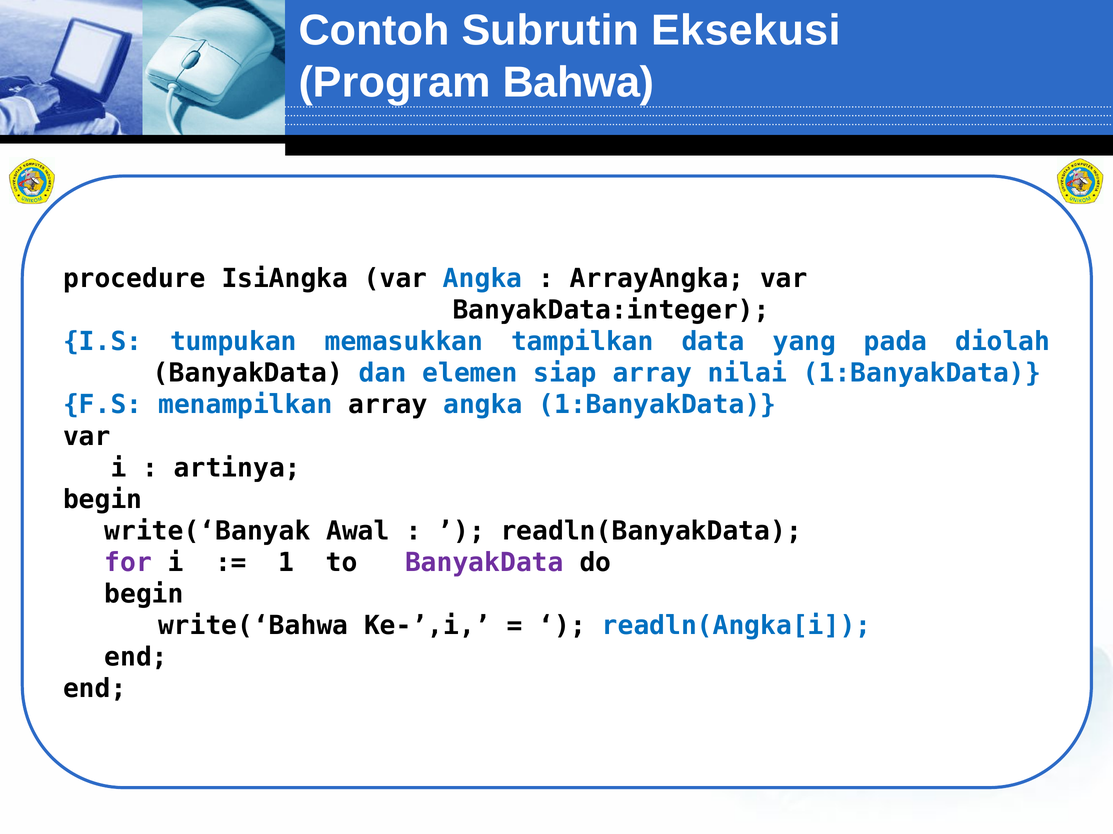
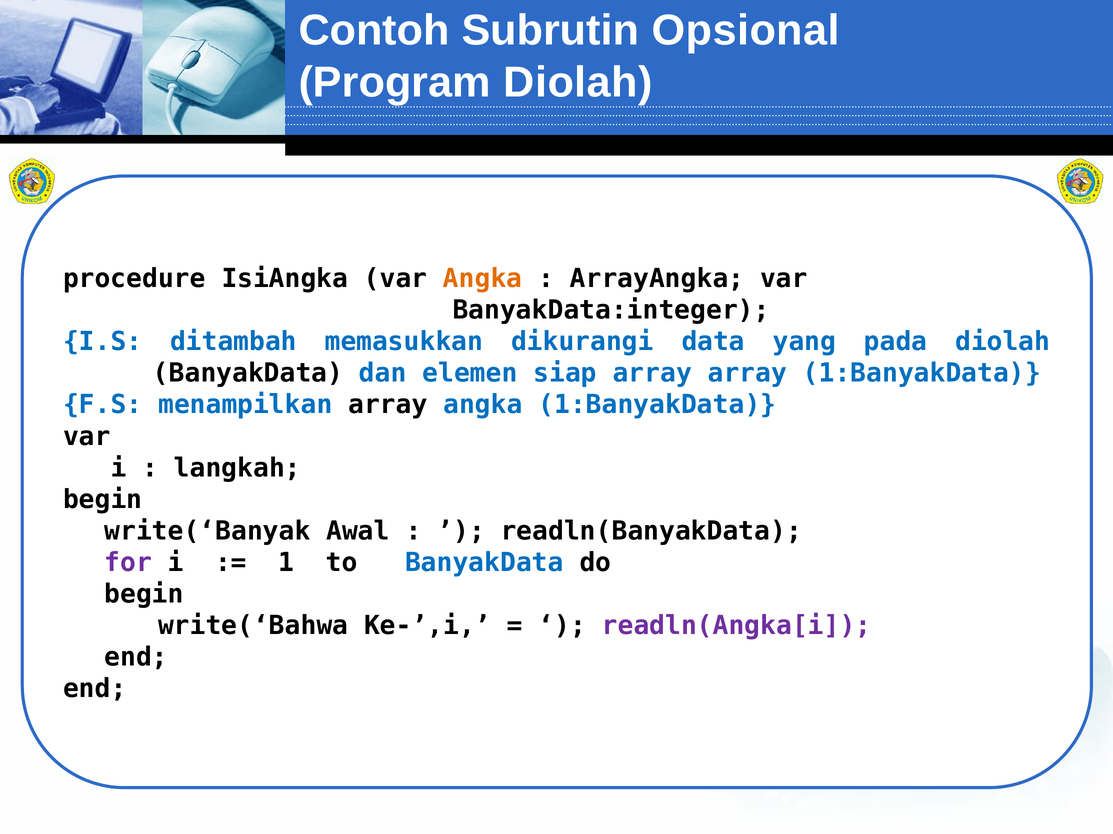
Eksekusi: Eksekusi -> Opsional (746, 31)
Program Bahwa: Bahwa -> Diolah (578, 83)
Angka colour: blue -> orange (483, 279)
tumpukan: tumpukan -> ditambah (233, 342)
tampilkan: tampilkan -> dikurangi (582, 342)
array nilai: nilai -> array (747, 374)
artinya: artinya -> langkah (237, 468)
BanyakData colour: purple -> blue (484, 563)
readln(Angka[i colour: blue -> purple (737, 626)
